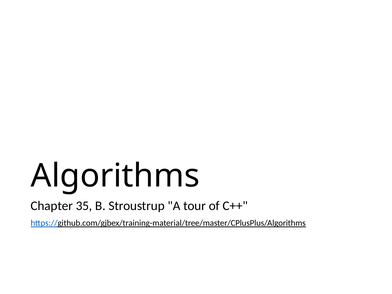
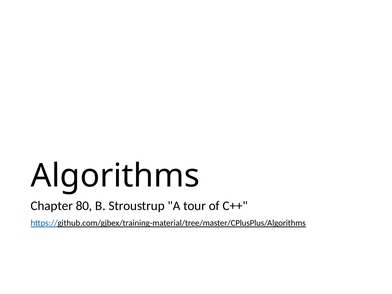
35: 35 -> 80 (84, 206)
